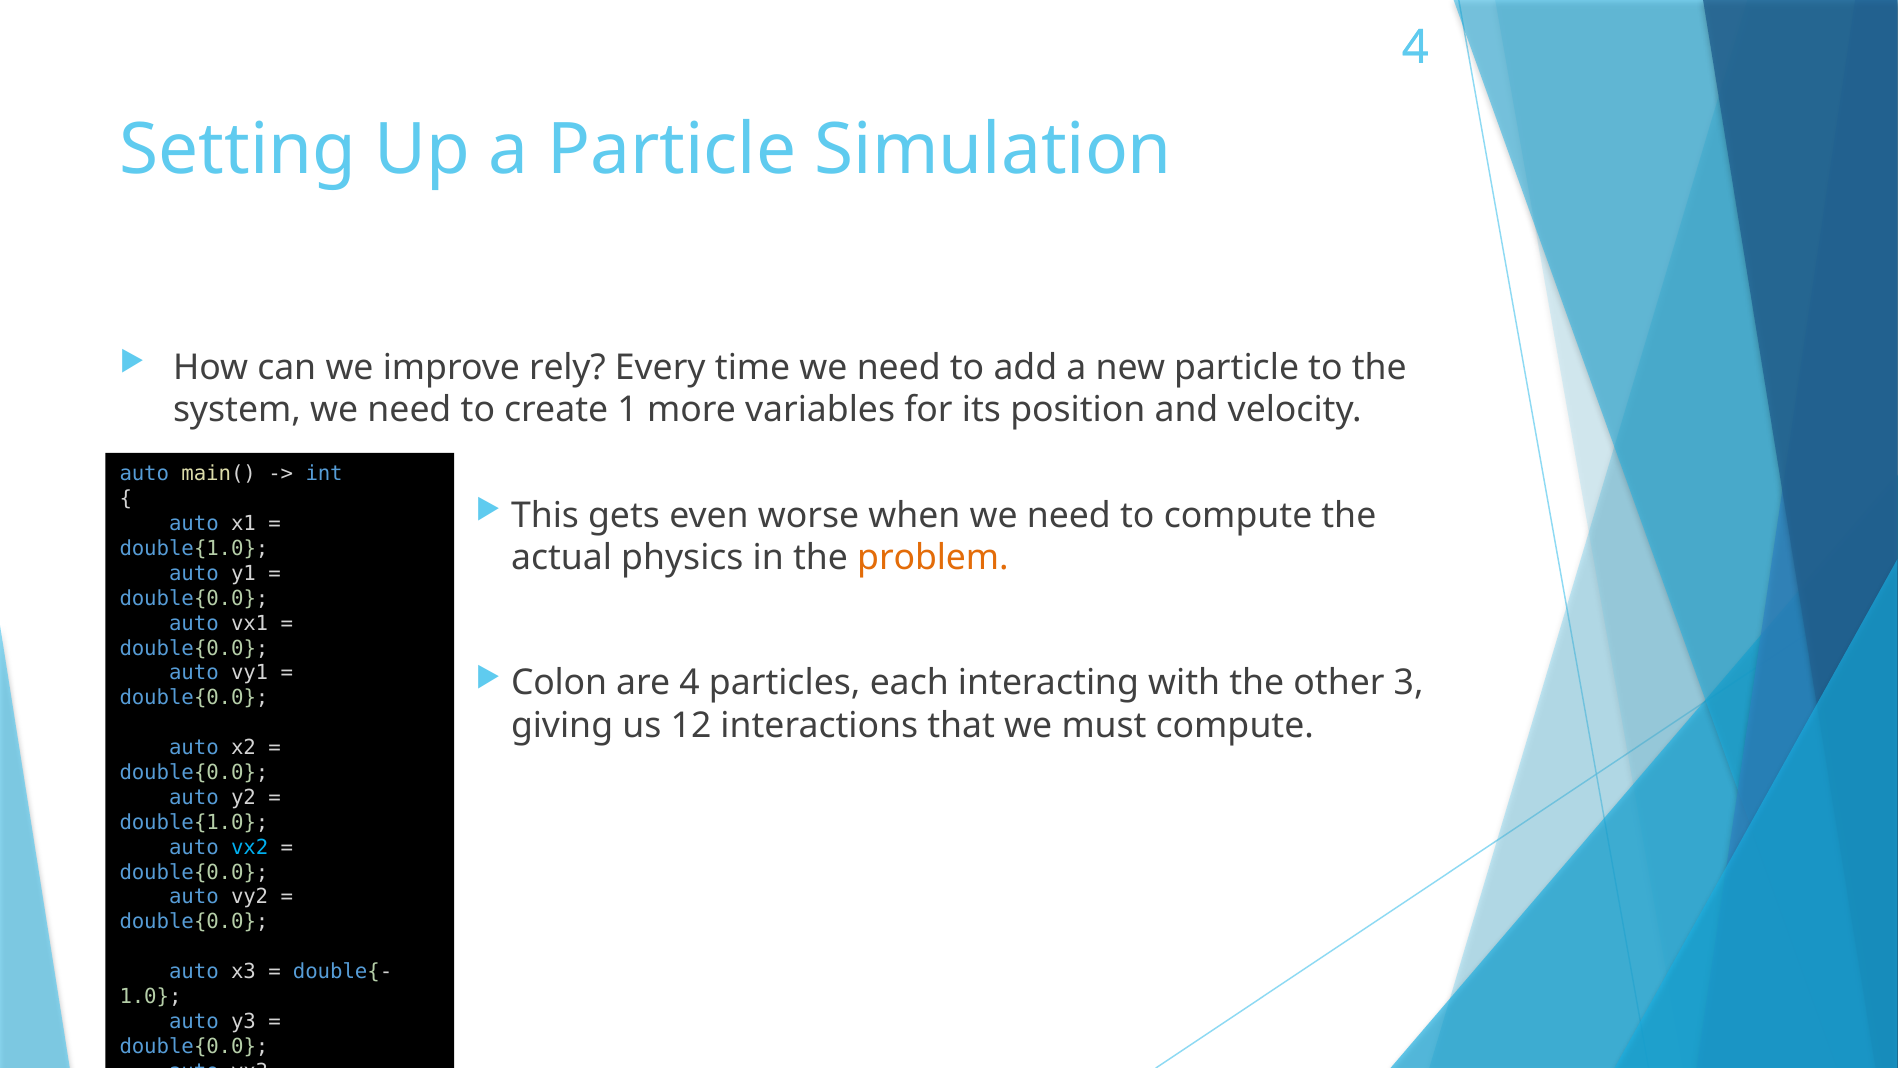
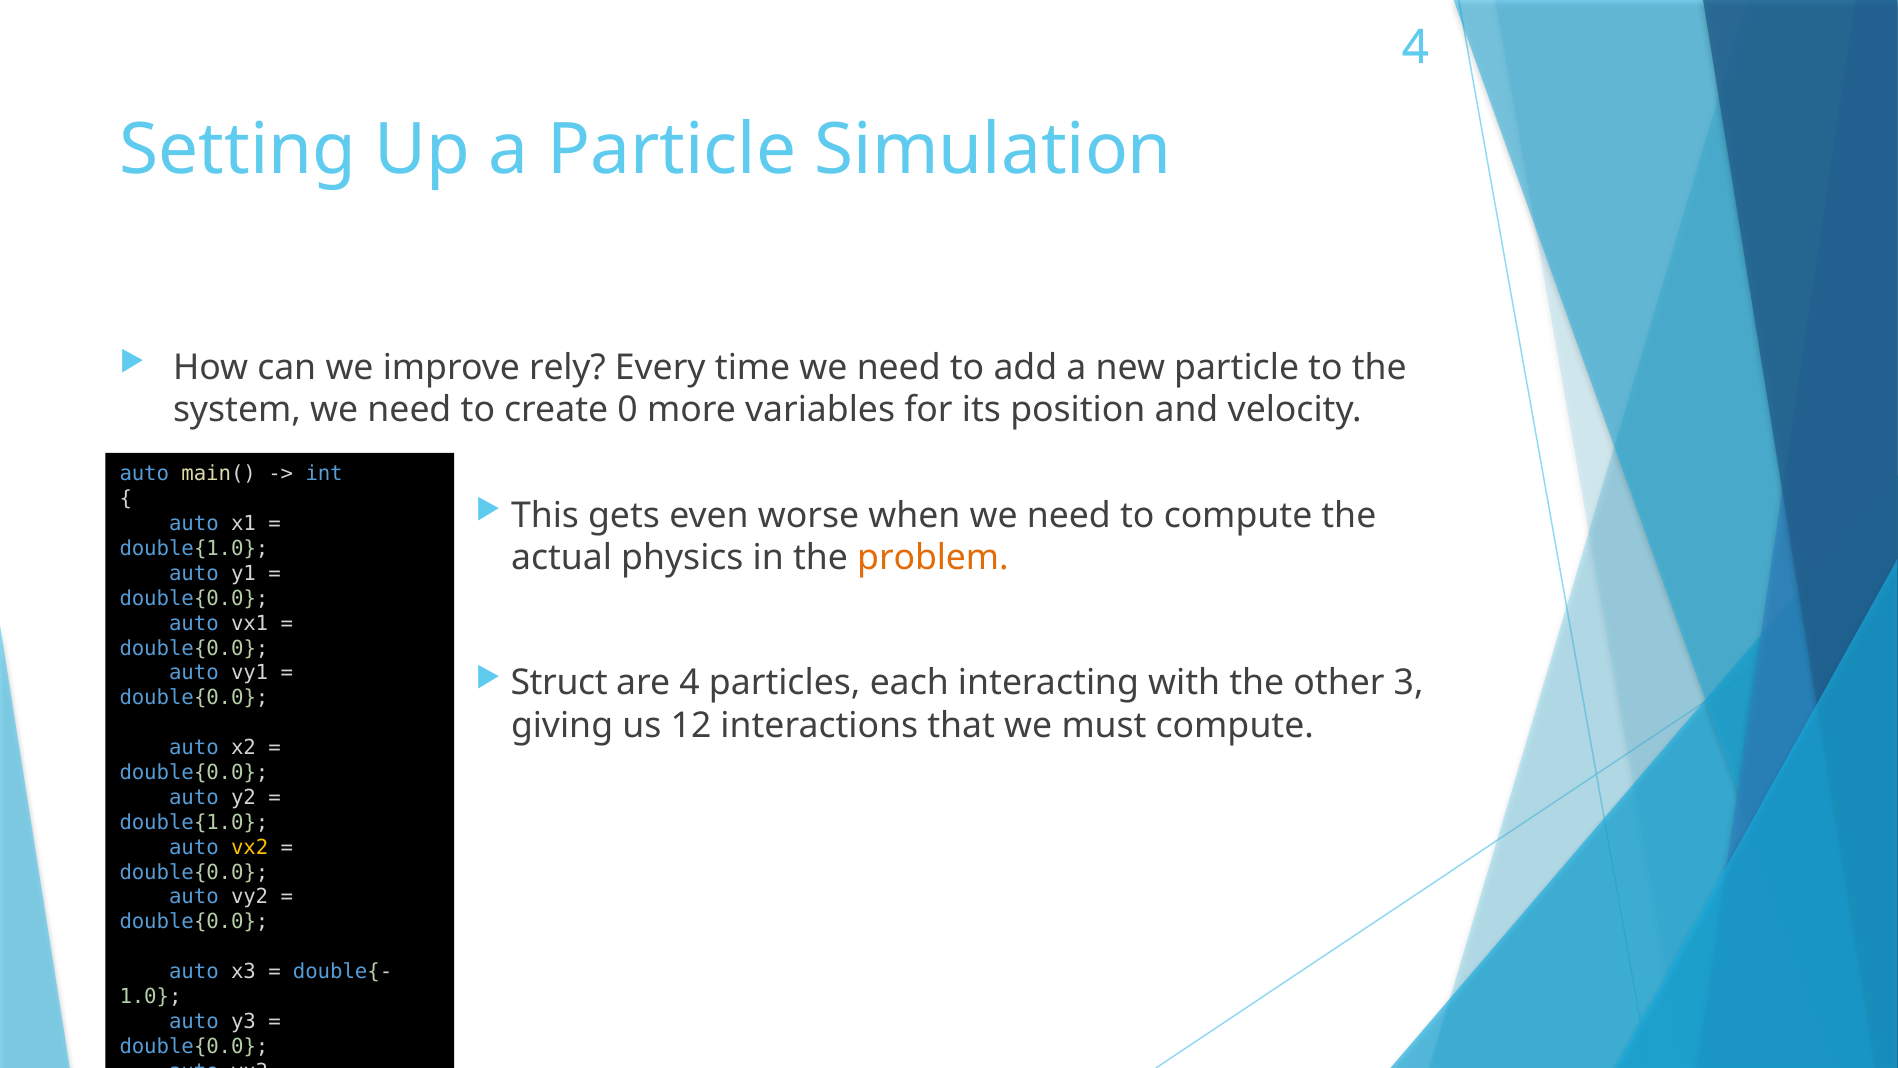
1: 1 -> 0 (628, 410)
Colon: Colon -> Struct (559, 683)
vx2 colour: light blue -> yellow (250, 847)
